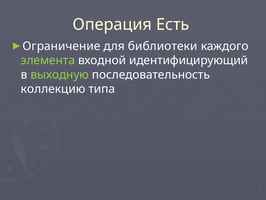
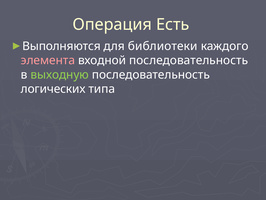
Ограничение: Ограничение -> Выполняются (62, 46)
элемента colour: light green -> pink (48, 60)
входной идентифицирующий: идентифицирующий -> последовательность (189, 60)
коллекцию: коллекцию -> логических (53, 89)
